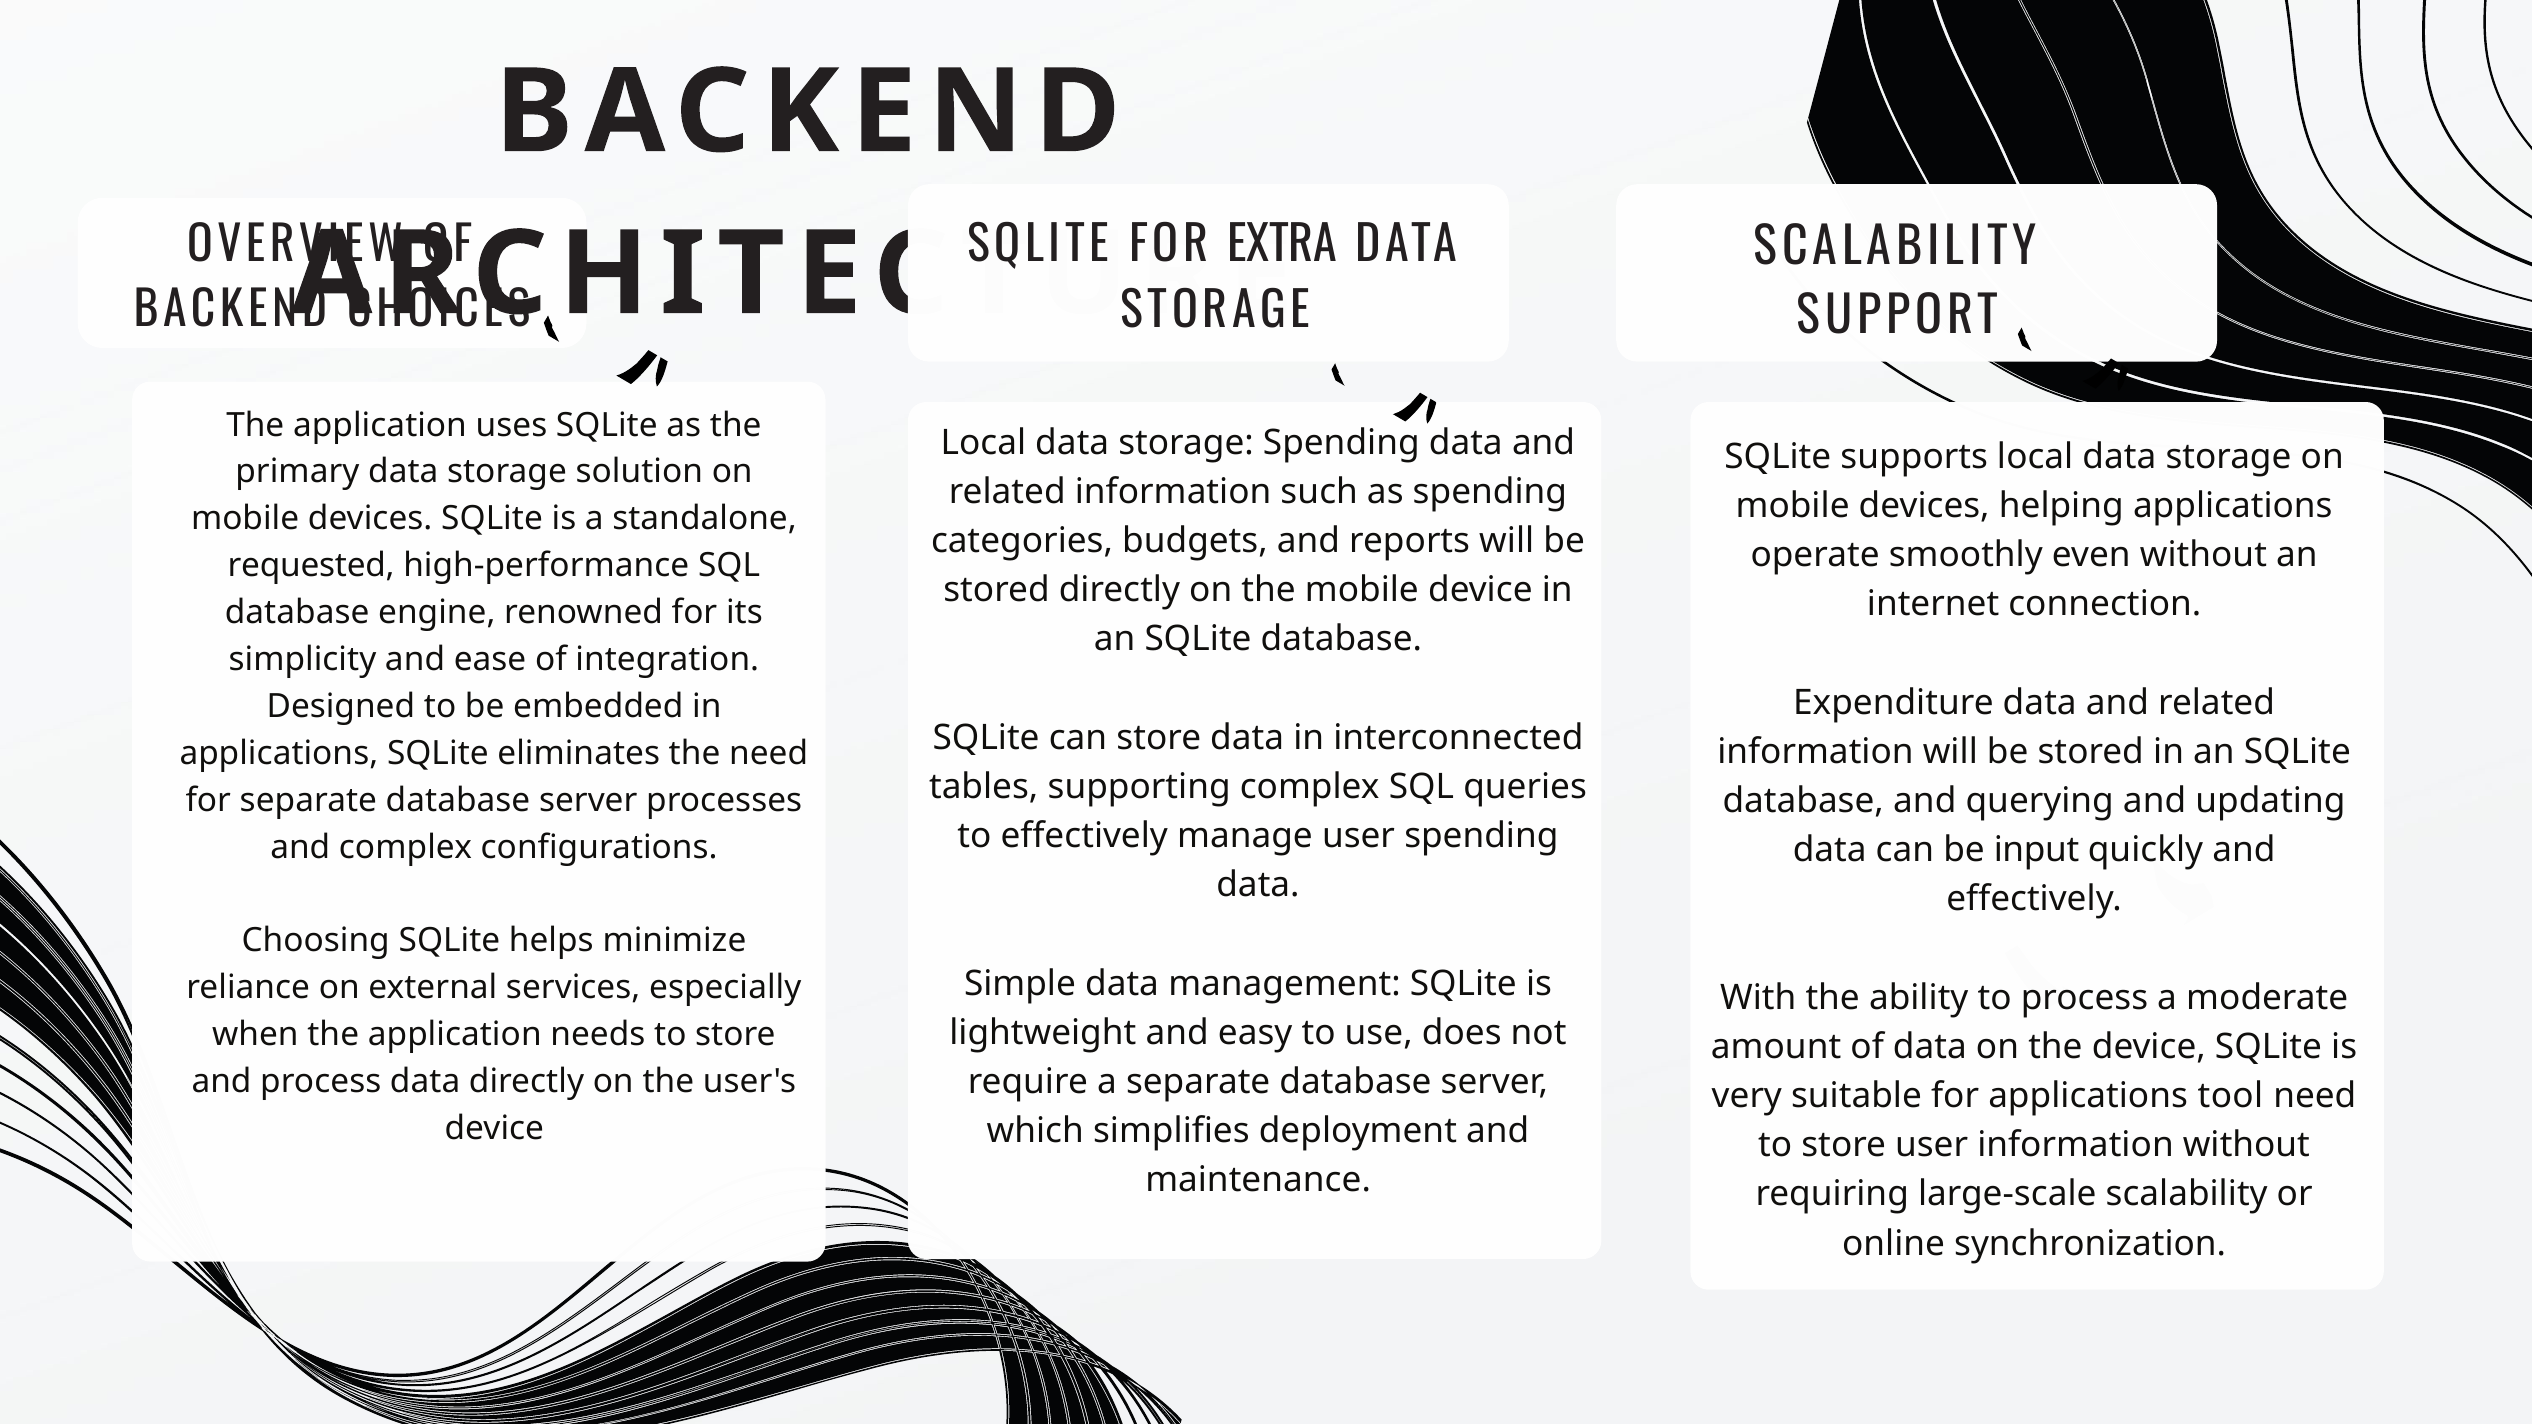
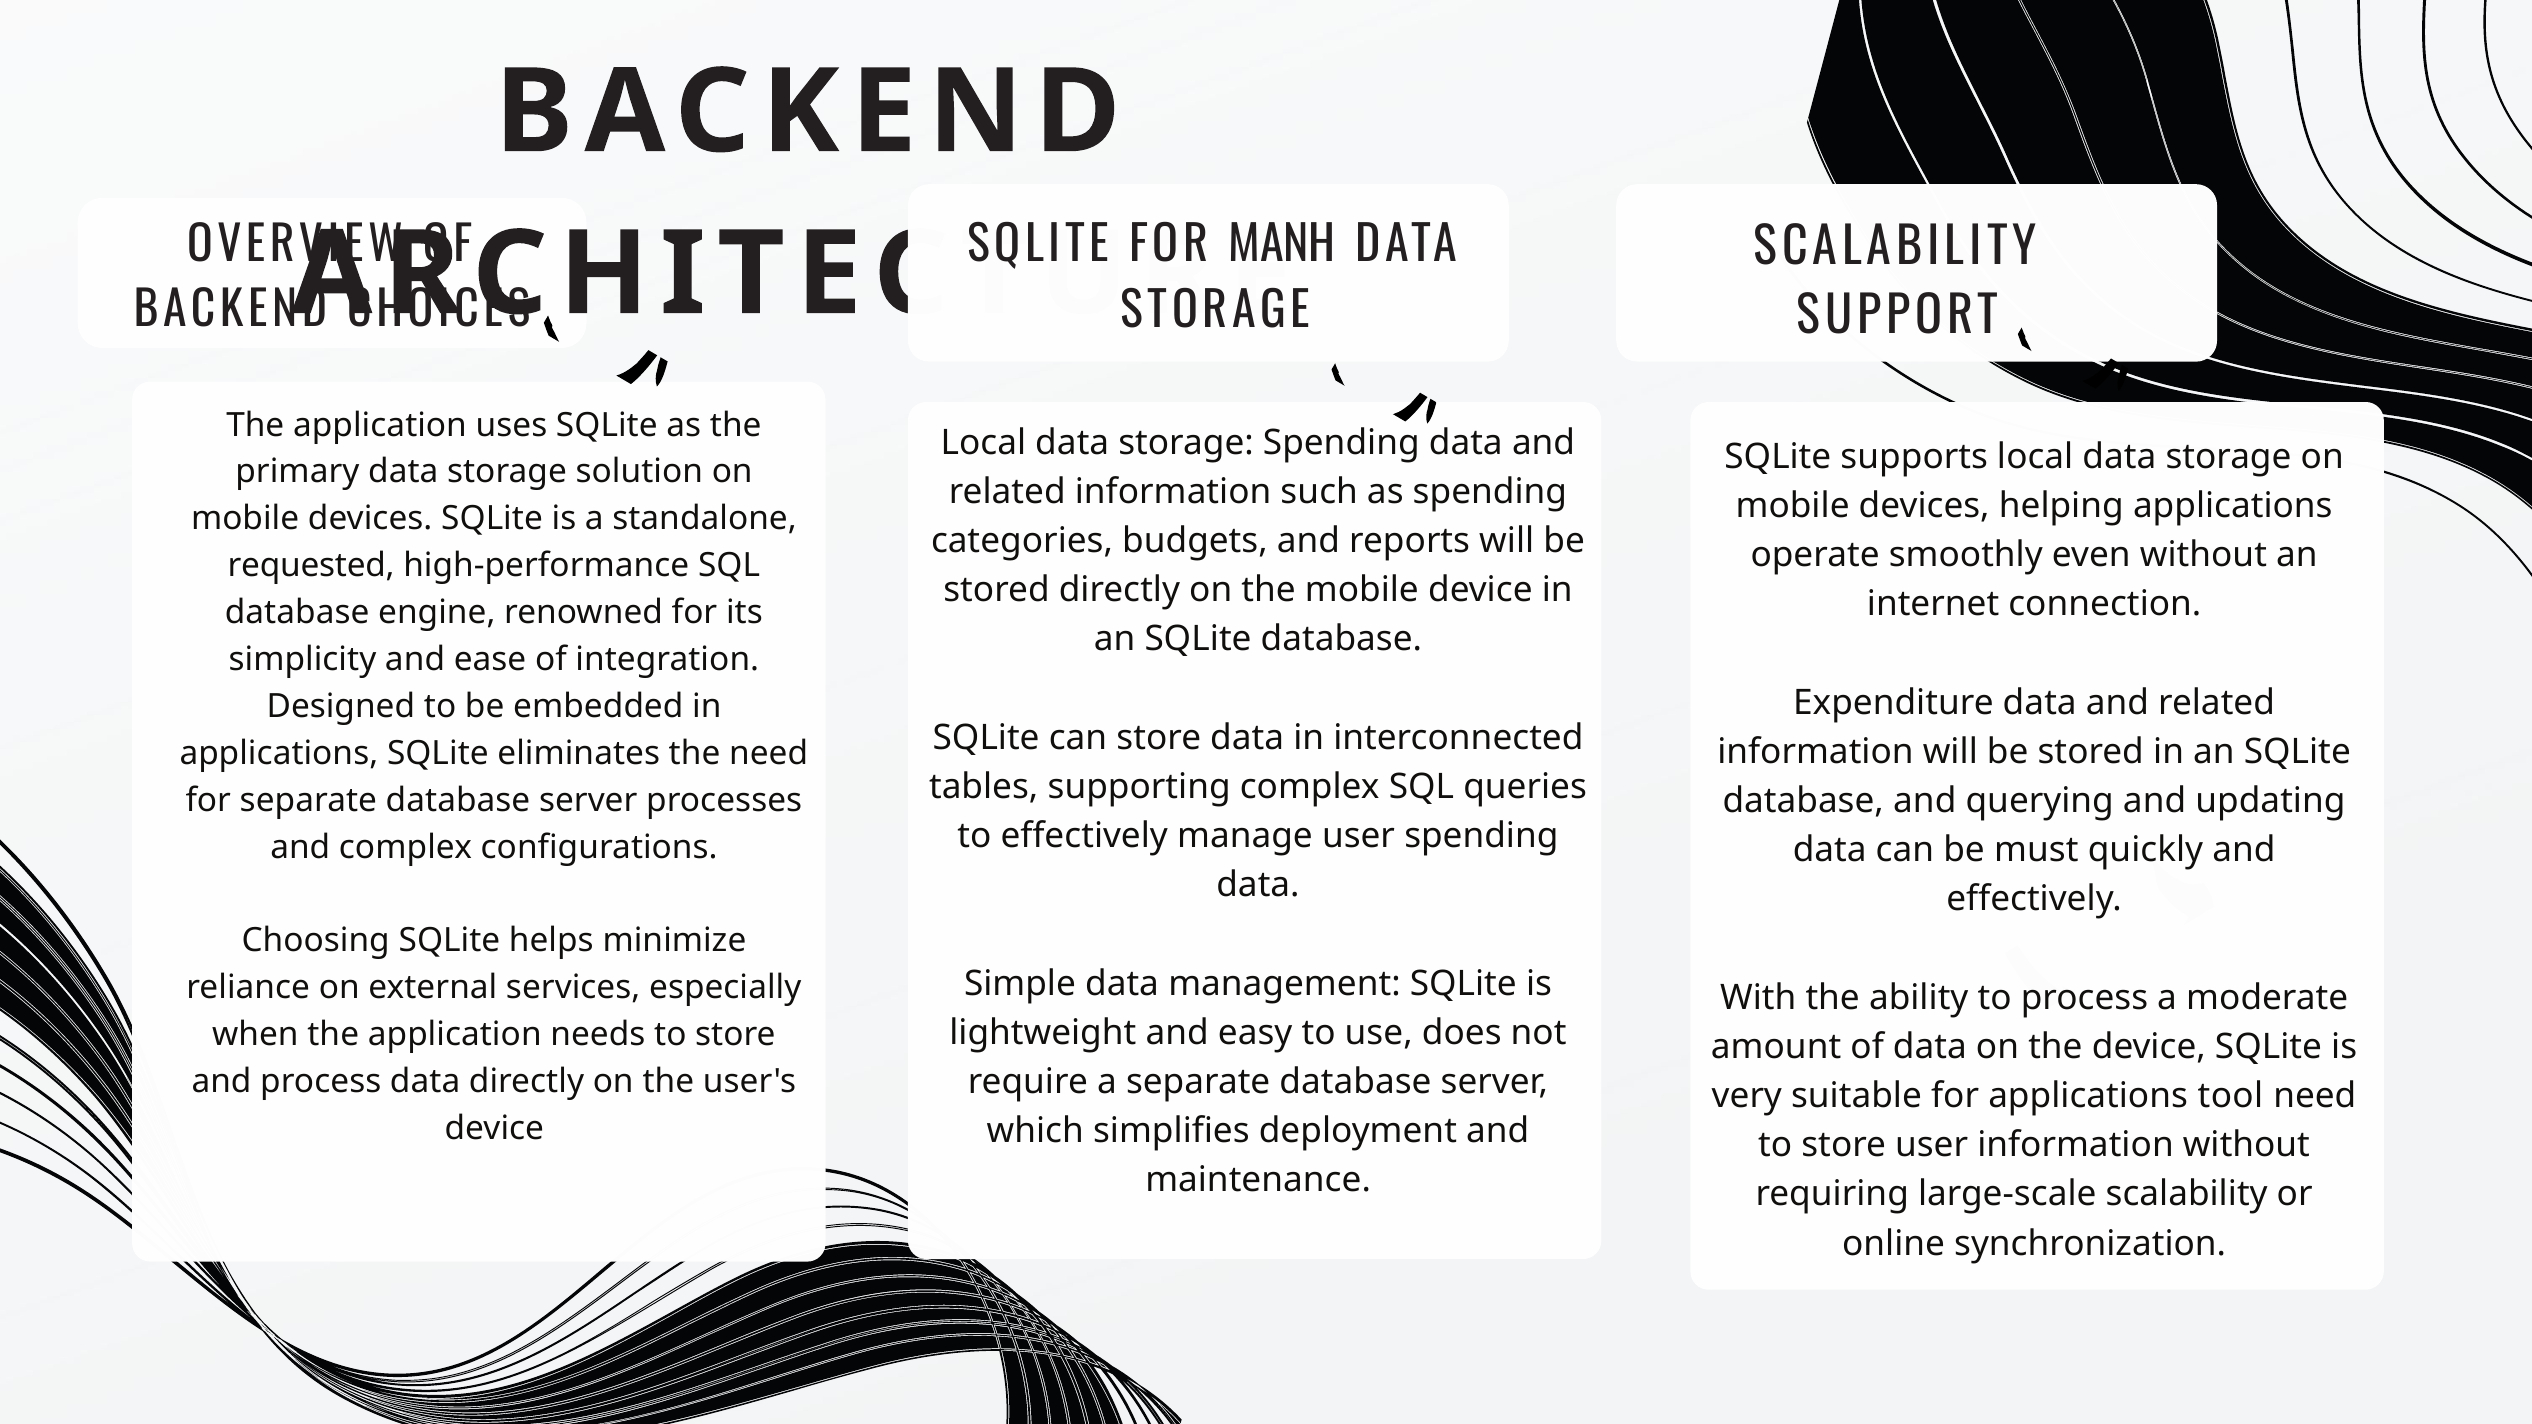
EXTRA: EXTRA -> MANH (1282, 246)
input: input -> must (2036, 850)
